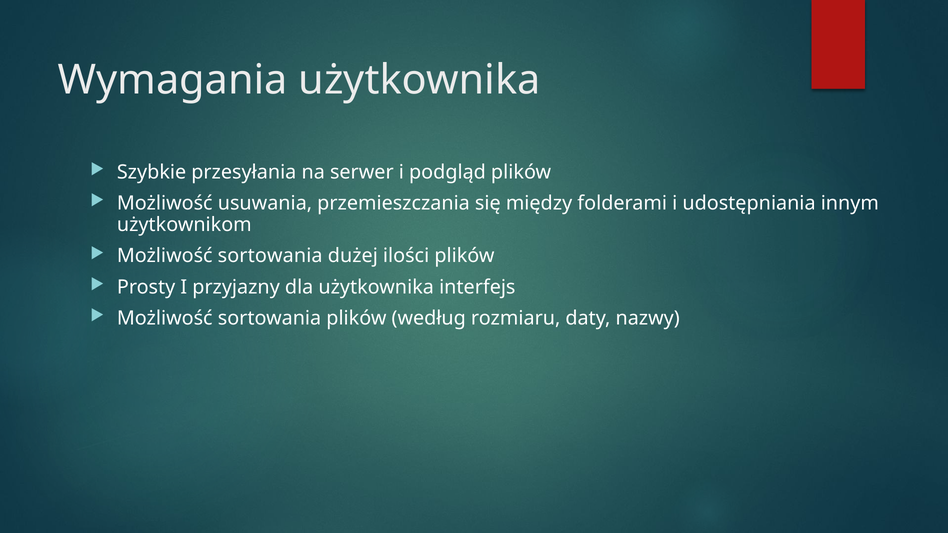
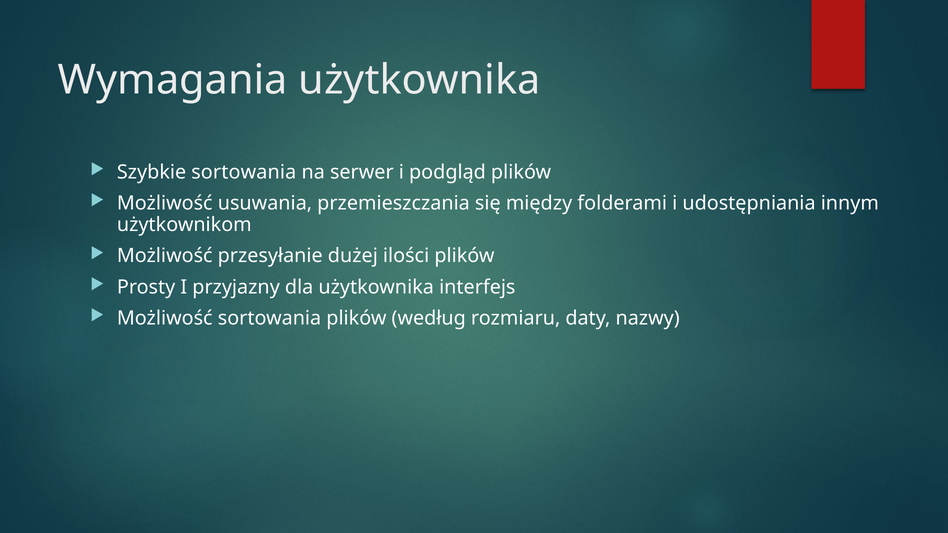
Szybkie przesyłania: przesyłania -> sortowania (244, 172)
sortowania: sortowania -> przesyłanie (270, 256)
